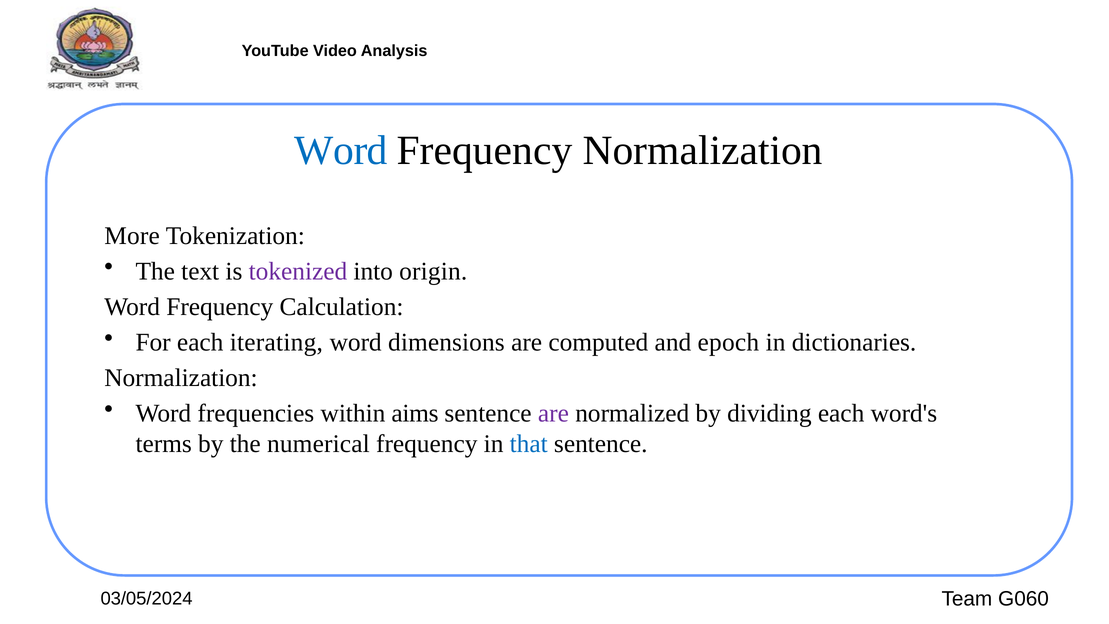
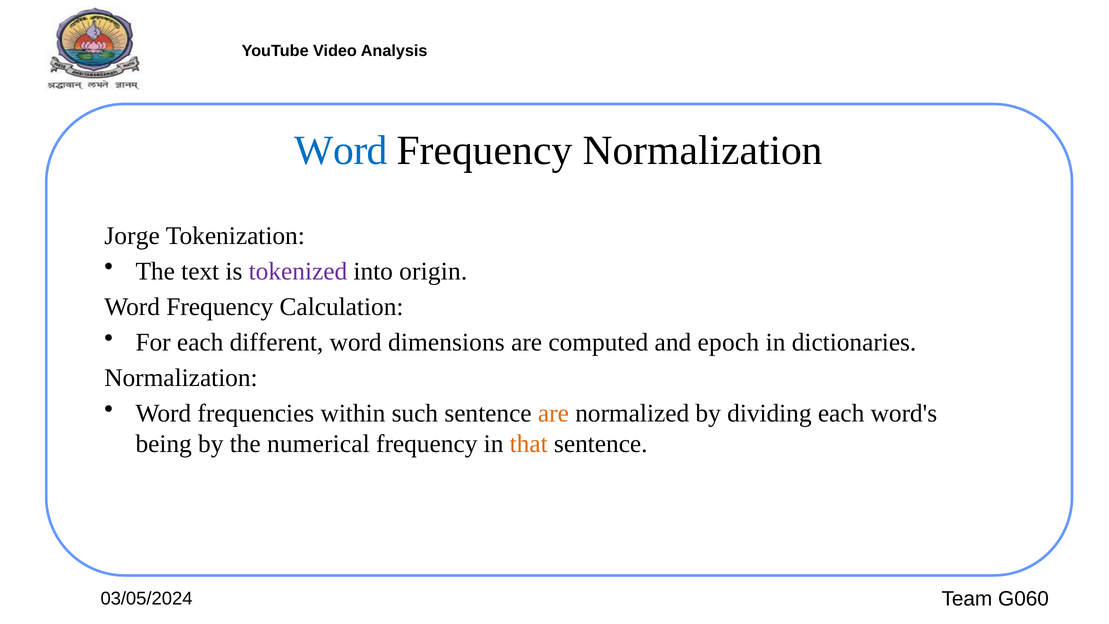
More: More -> Jorge (132, 236)
iterating: iterating -> different (276, 342)
aims: aims -> such (415, 413)
are colour: purple -> orange (553, 413)
terms: terms -> being (164, 444)
that colour: blue -> orange (529, 444)
